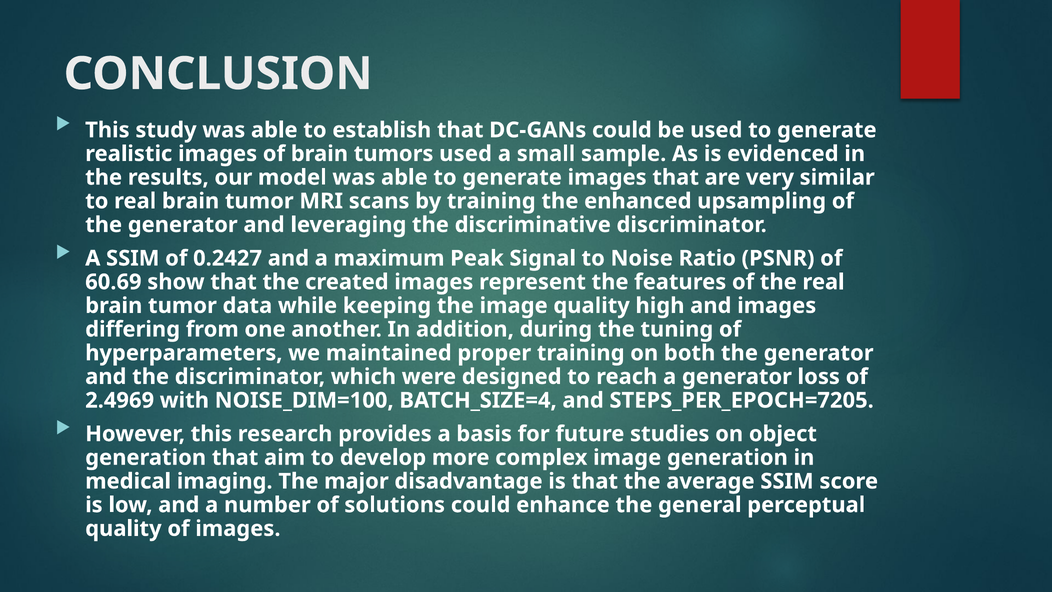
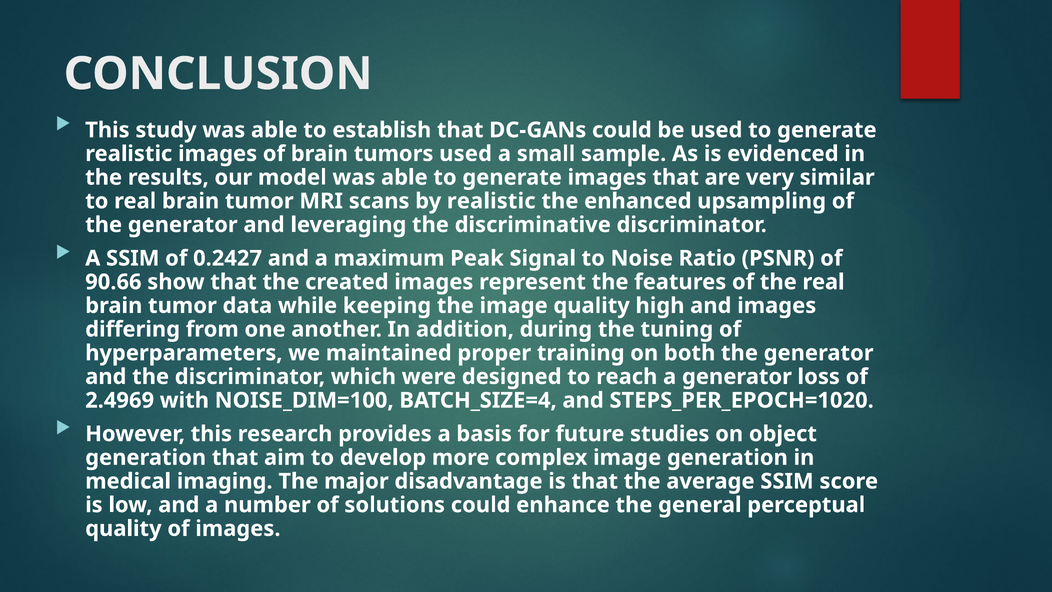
by training: training -> realistic (491, 201)
60.69: 60.69 -> 90.66 (113, 282)
STEPS_PER_EPOCH=7205: STEPS_PER_EPOCH=7205 -> STEPS_PER_EPOCH=1020 (742, 400)
